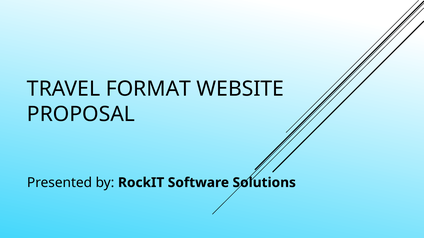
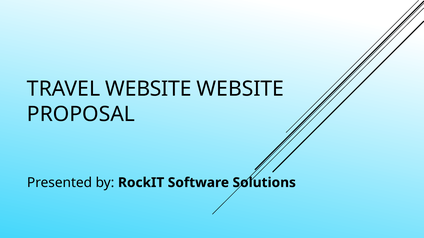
TRAVEL FORMAT: FORMAT -> WEBSITE (148, 89)
